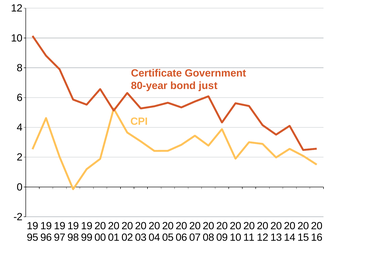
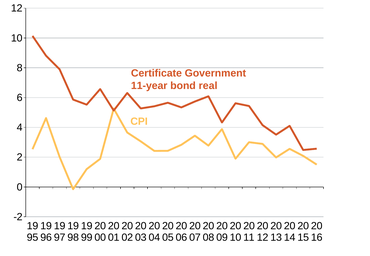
80-year: 80-year -> 11-year (149, 86)
just: just -> real (208, 86)
